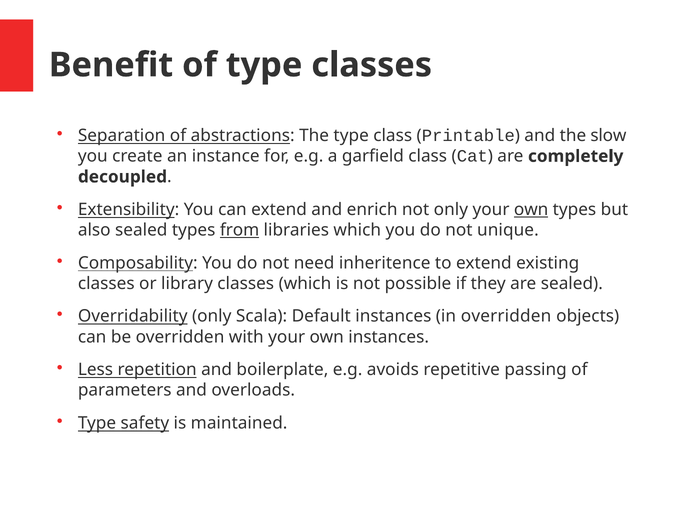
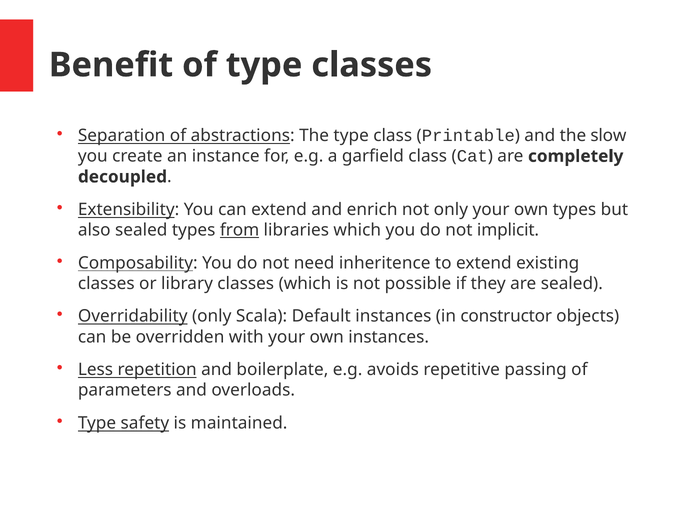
own underline: present -> none (531, 210)
unique: unique -> implicit (508, 230)
in overridden: overridden -> constructor (506, 317)
